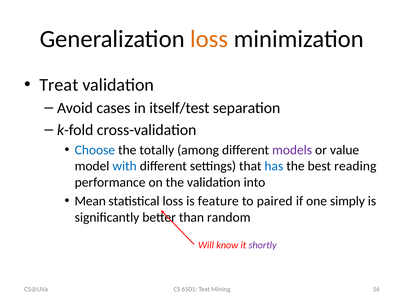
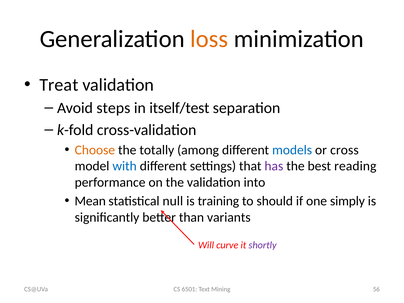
cases: cases -> steps (113, 108)
Choose colour: blue -> orange (95, 150)
models colour: purple -> blue (292, 150)
value: value -> cross (344, 150)
has colour: blue -> purple (274, 166)
statistical loss: loss -> null (173, 201)
feature: feature -> training (218, 201)
paired: paired -> should (275, 201)
random: random -> variants (229, 217)
know: know -> curve (227, 245)
